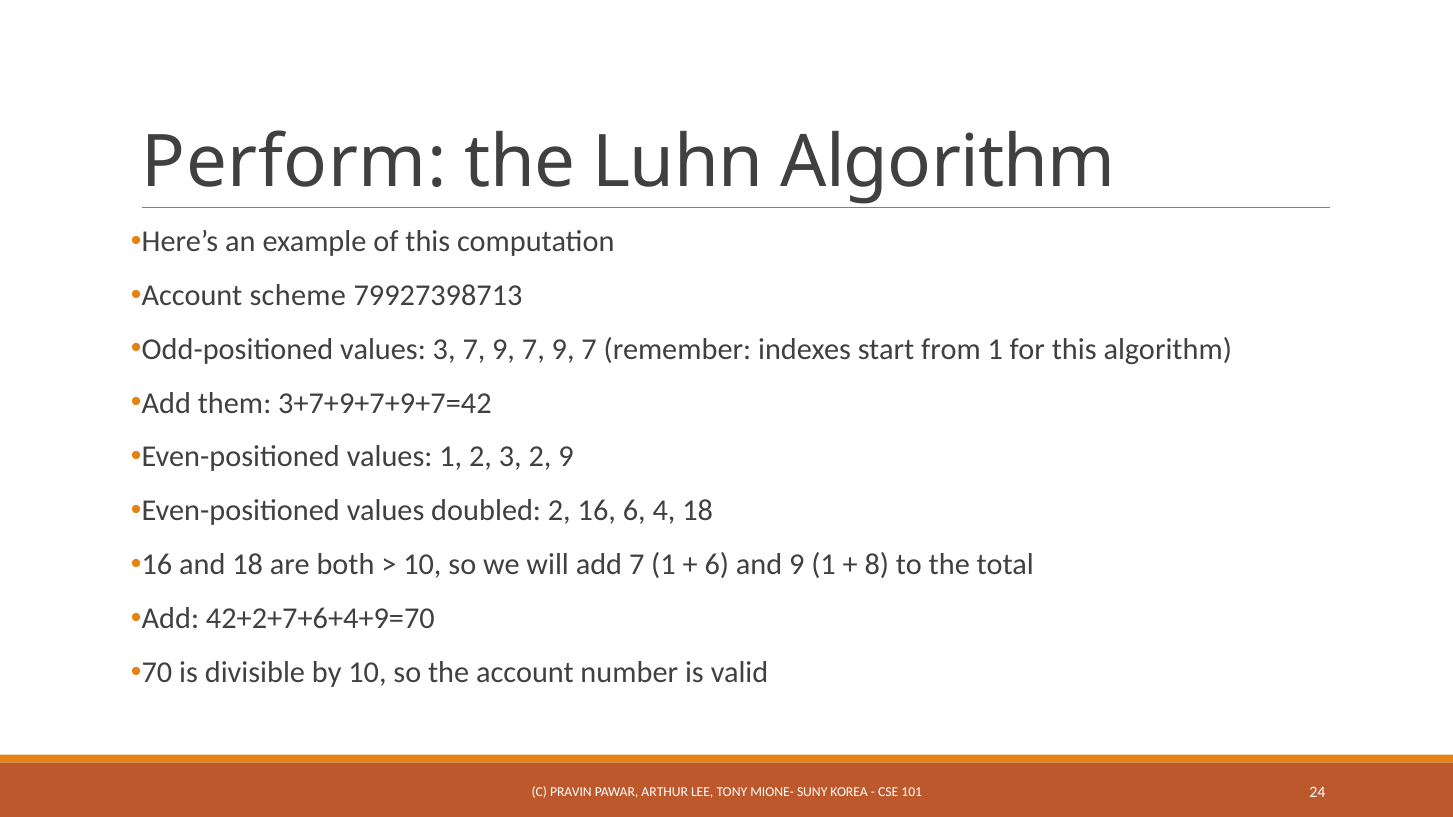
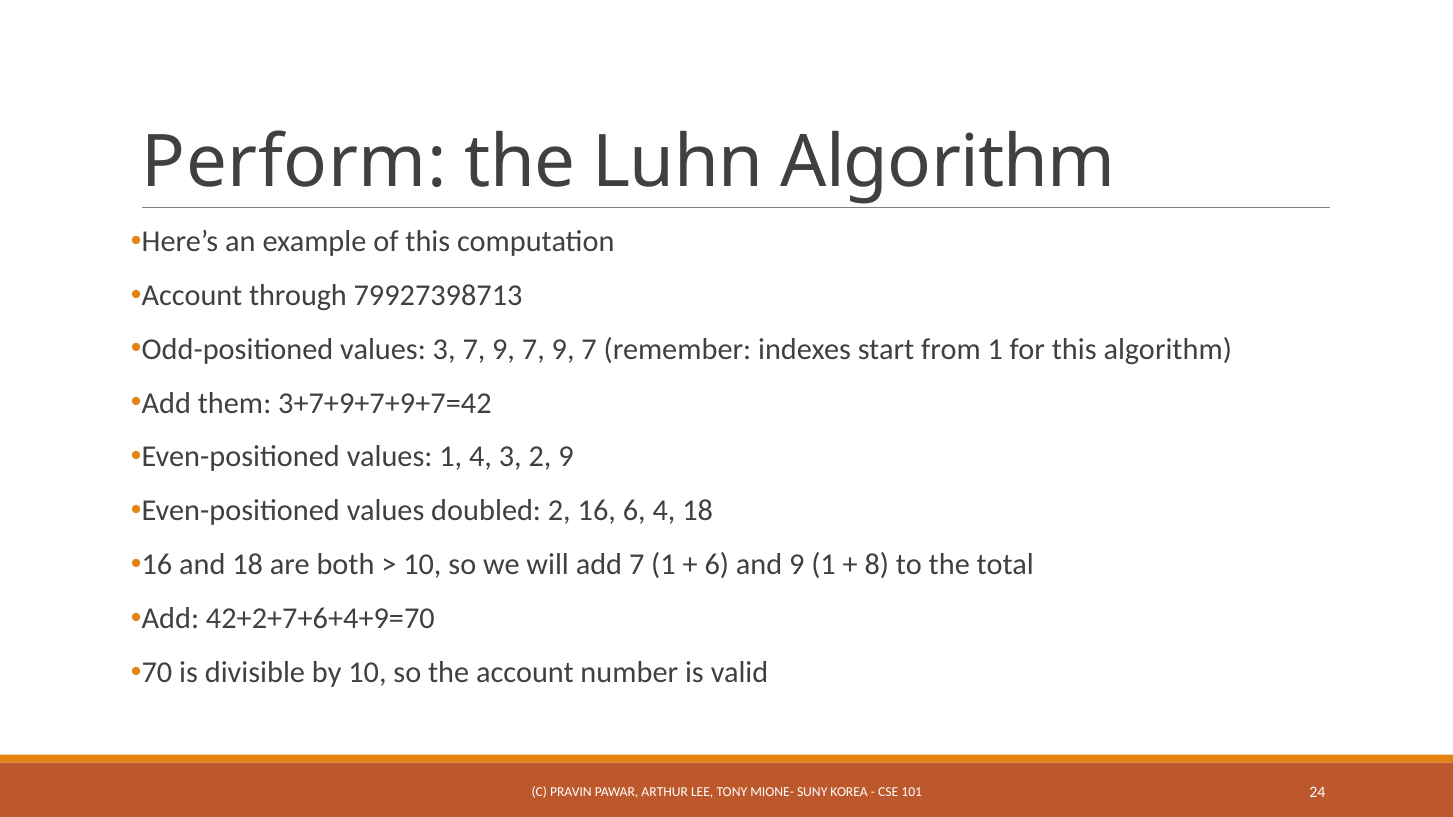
scheme: scheme -> through (298, 295)
1 2: 2 -> 4 (481, 457)
